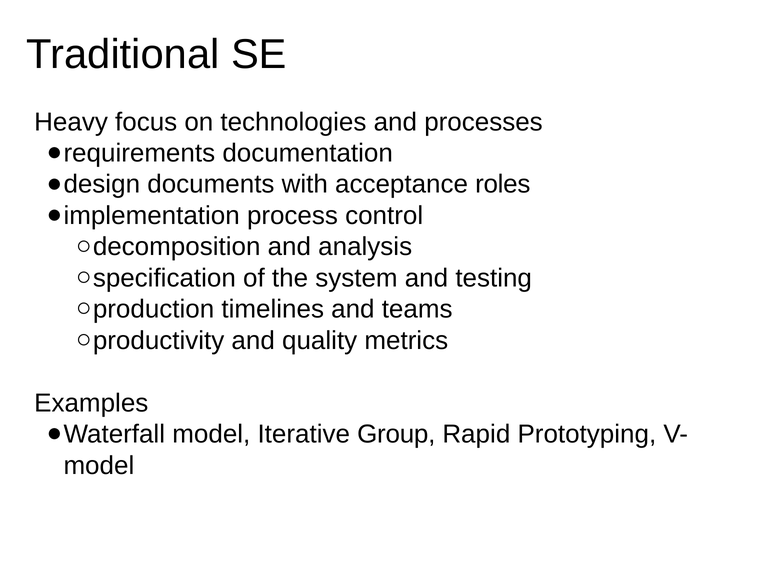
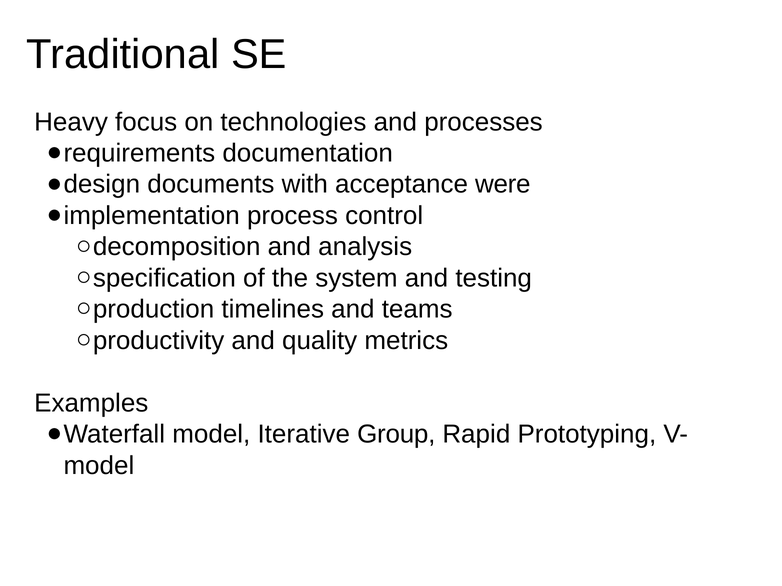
roles: roles -> were (503, 185)
